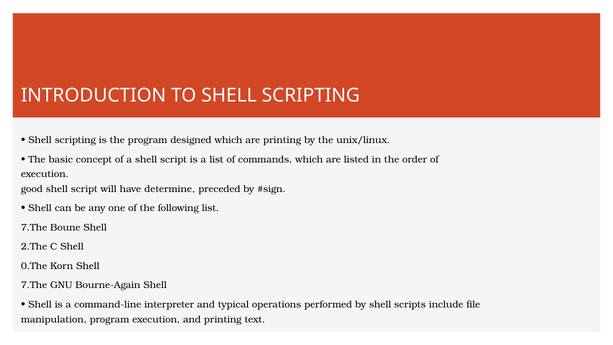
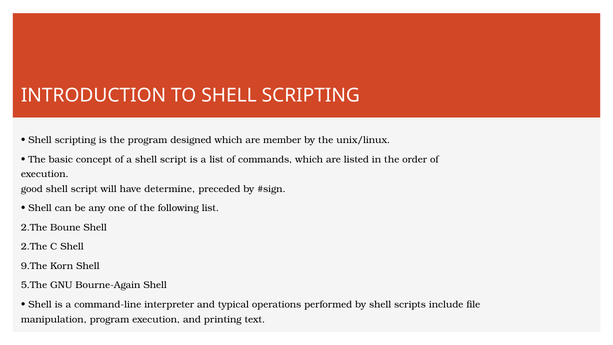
are printing: printing -> member (282, 140)
7.The: 7.The -> 2.The (34, 227)
0.The: 0.The -> 9.The (34, 266)
7.The: 7.The -> 5.The (34, 285)
